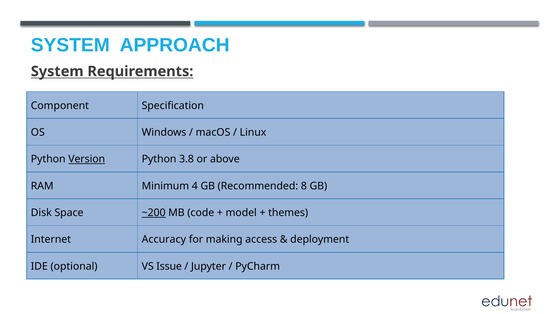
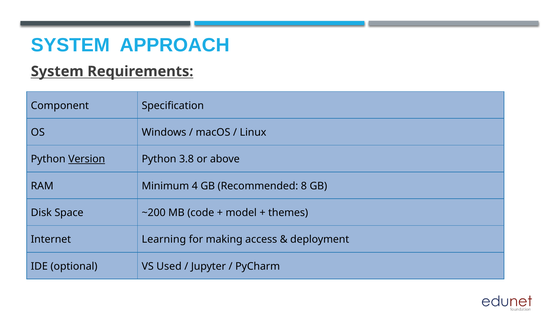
~200 underline: present -> none (154, 213)
Accuracy: Accuracy -> Learning (164, 240)
Issue: Issue -> Used (169, 267)
